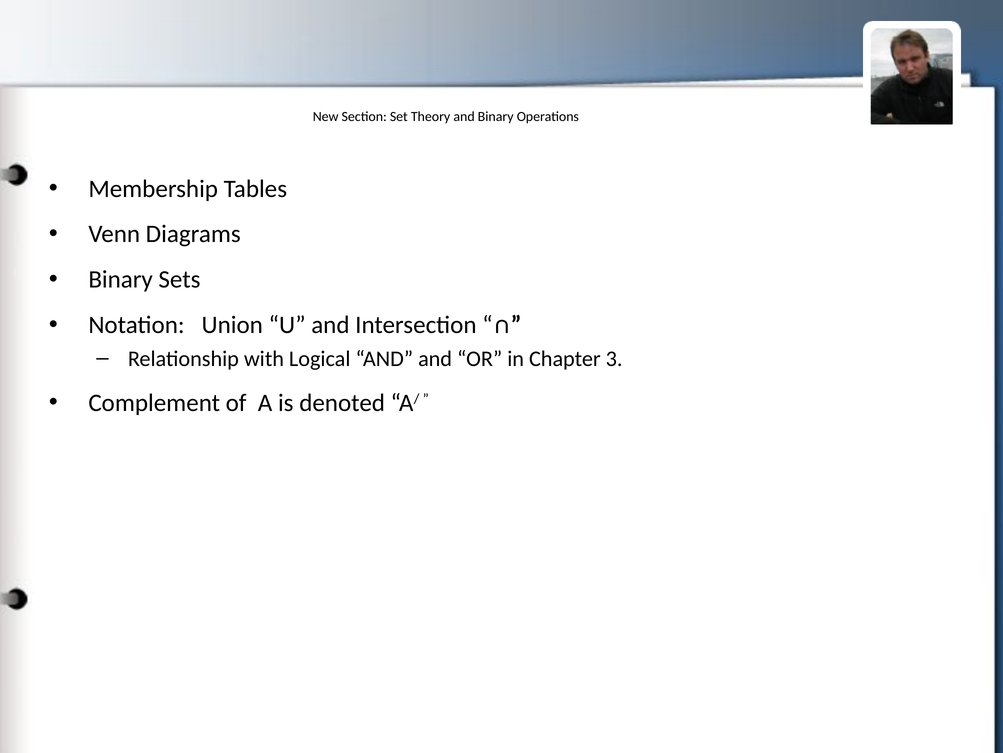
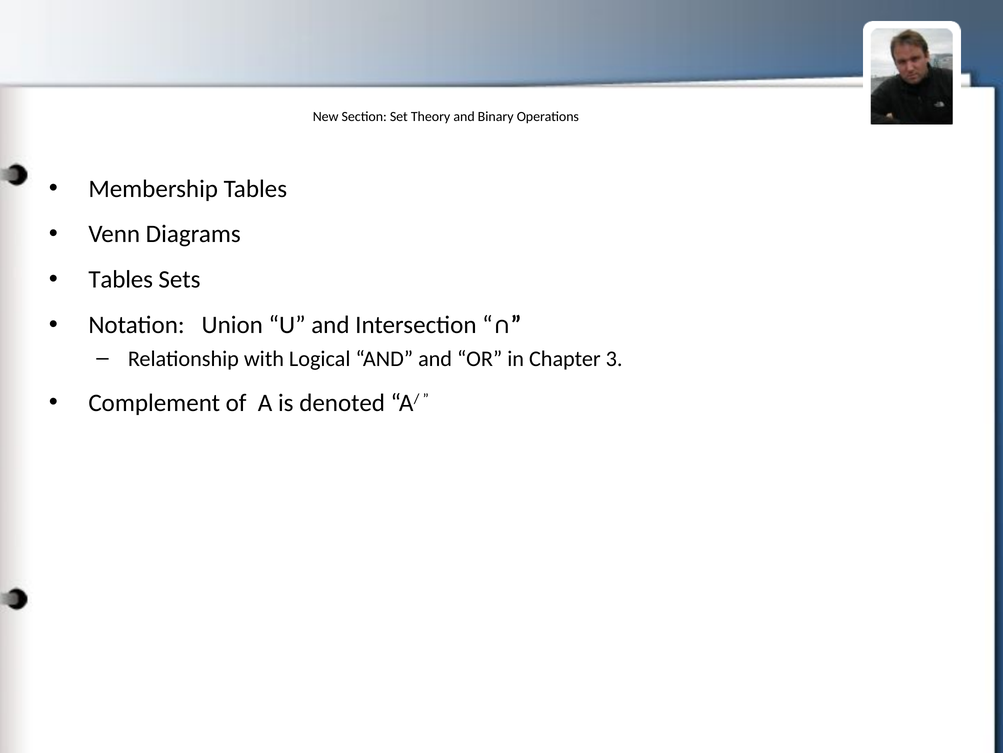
Binary: Binary -> Tables (121, 279)
